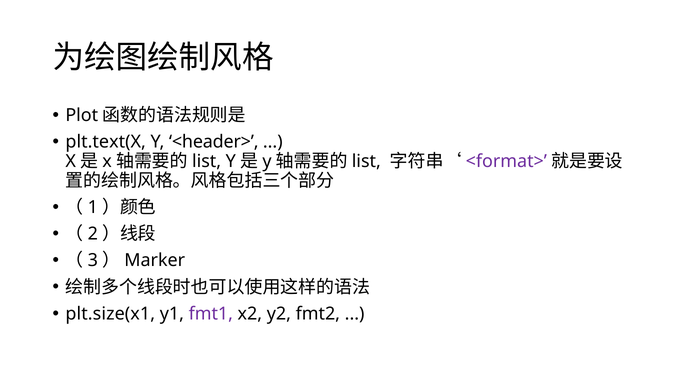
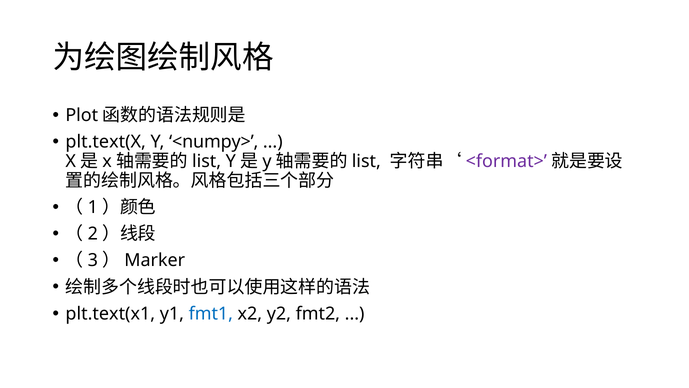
<header>: <header> -> <numpy> (214, 142)
plt.size(x1: plt.size(x1 -> plt.text(x1 (110, 313)
fmt1 colour: purple -> blue (211, 313)
